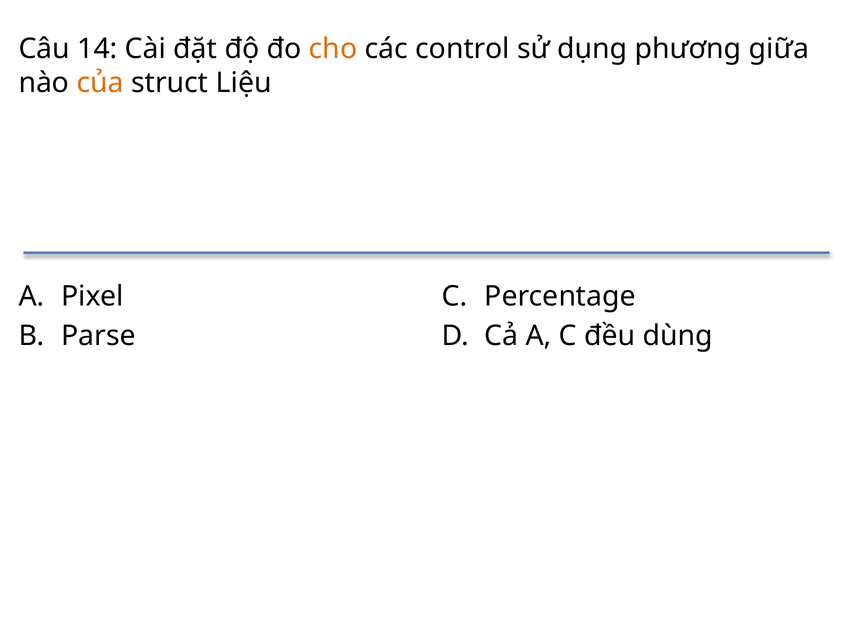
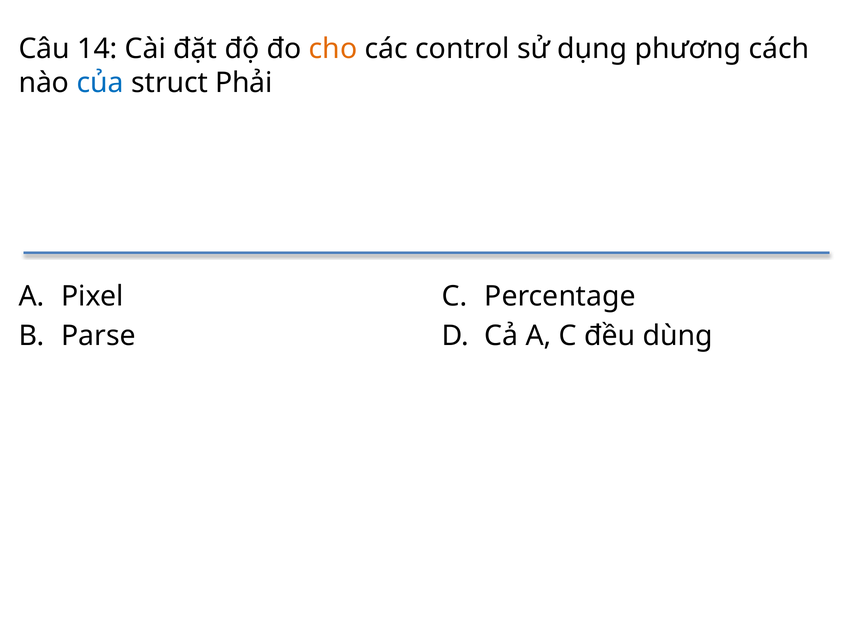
giữa: giữa -> cách (779, 49)
của colour: orange -> blue (100, 83)
Liệu: Liệu -> Phải (244, 83)
